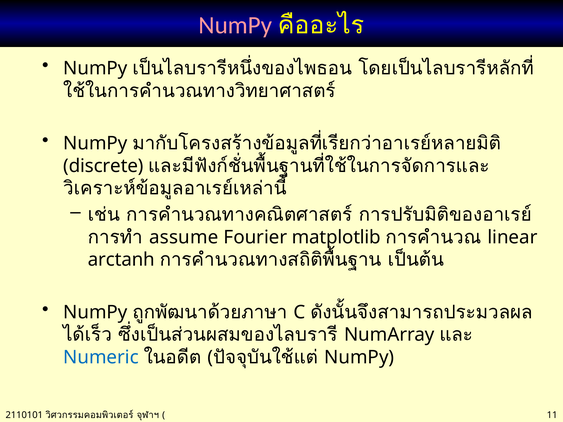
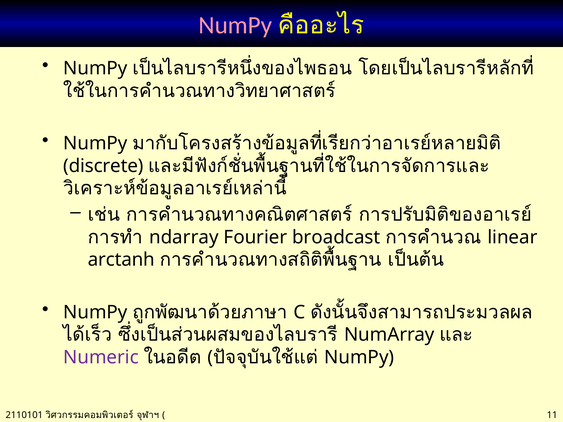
assume: assume -> ndarray (184, 237)
matplotlib: matplotlib -> broadcast (336, 237)
Numeric colour: blue -> purple (101, 357)
